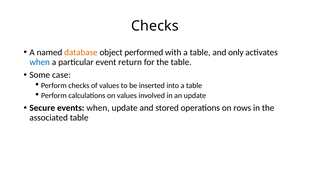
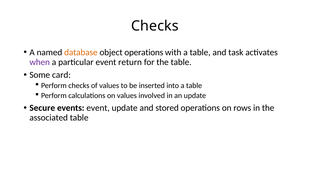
object performed: performed -> operations (144, 52)
only: only -> task (236, 52)
when colour: blue -> purple (40, 62)
case: case -> card (61, 75)
events when: when -> event (98, 108)
